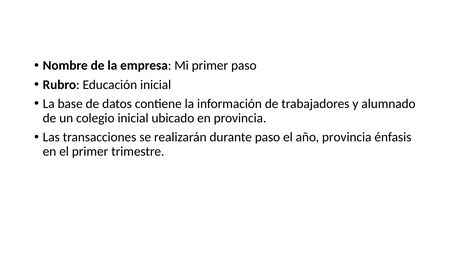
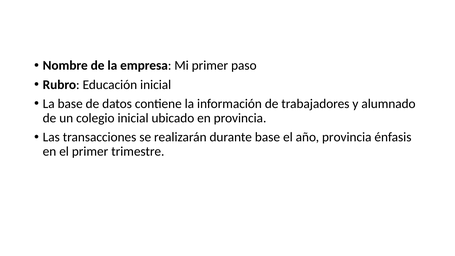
durante paso: paso -> base (267, 137)
